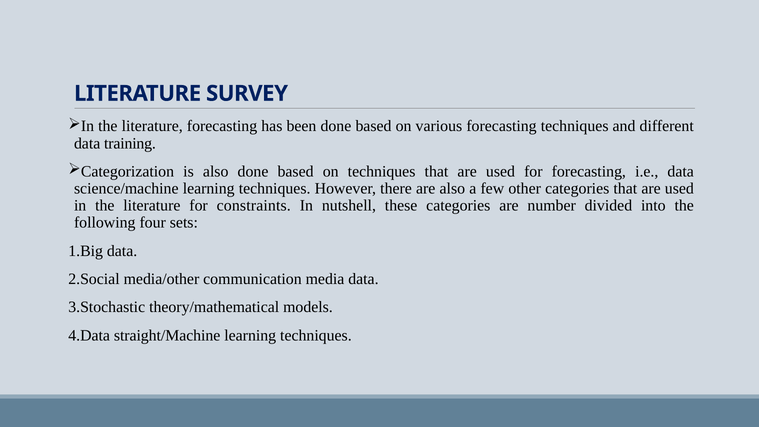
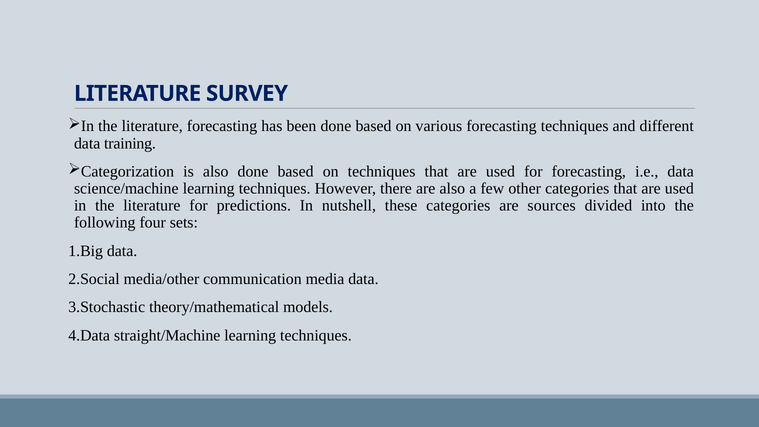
constraints: constraints -> predictions (254, 206)
number: number -> sources (552, 206)
